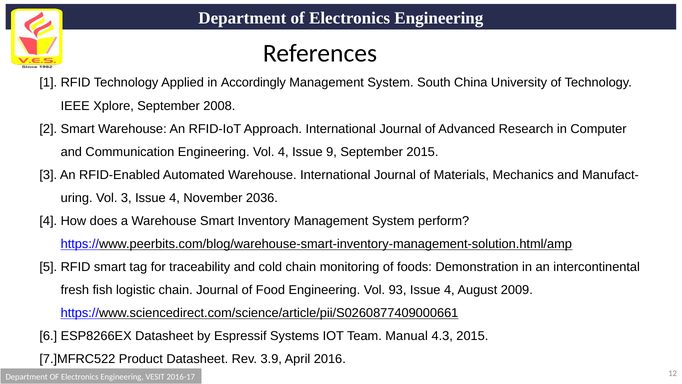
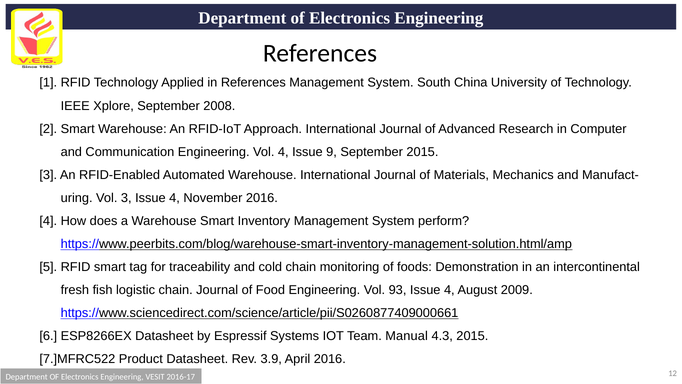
in Accordingly: Accordingly -> References (253, 83)
November 2036: 2036 -> 2016 (262, 198)
